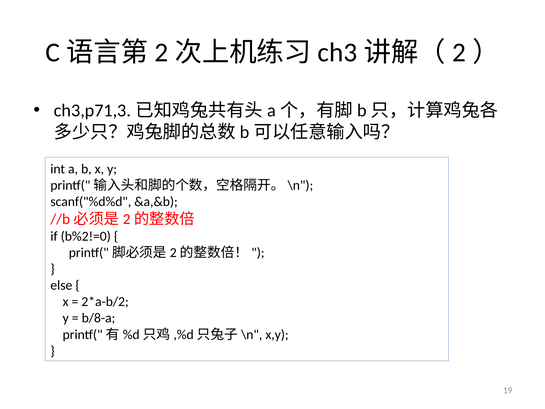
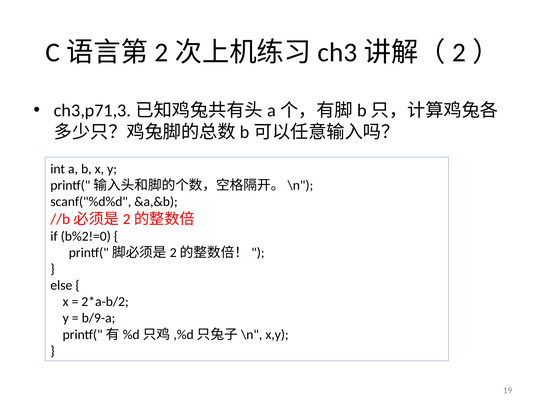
b/8-a: b/8-a -> b/9-a (98, 318)
